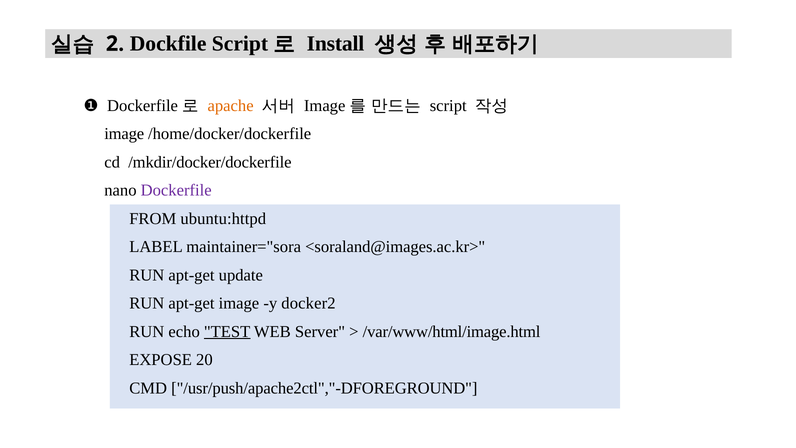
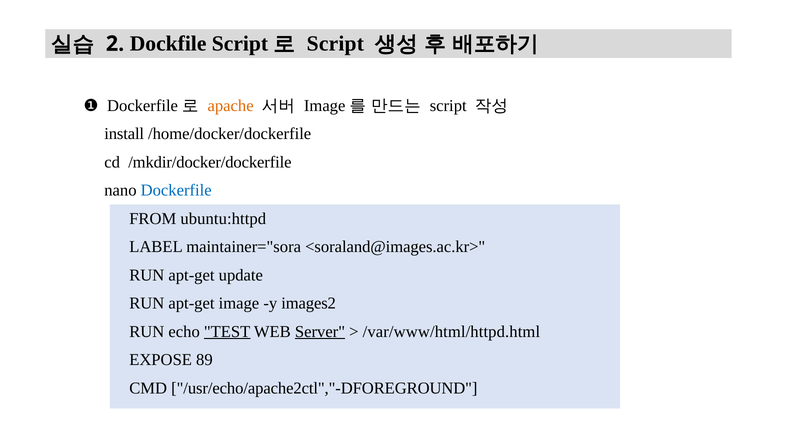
Install: Install -> Script (335, 44)
image: image -> install (124, 134)
Dockerfile colour: purple -> blue (176, 190)
docker2: docker2 -> images2 (309, 303)
Server underline: none -> present (320, 331)
/var/www/html/image.html: /var/www/html/image.html -> /var/www/html/httpd.html (451, 331)
20: 20 -> 89 (204, 360)
/usr/push/apache2ctl","-DFOREGROUND: /usr/push/apache2ctl","-DFOREGROUND -> /usr/echo/apache2ctl","-DFOREGROUND (324, 388)
